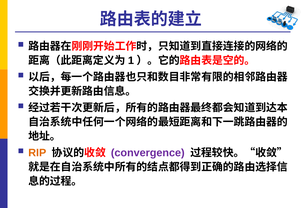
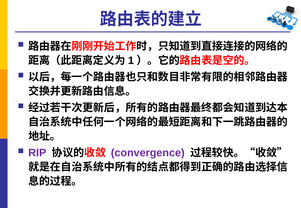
RIP colour: orange -> purple (37, 153)
